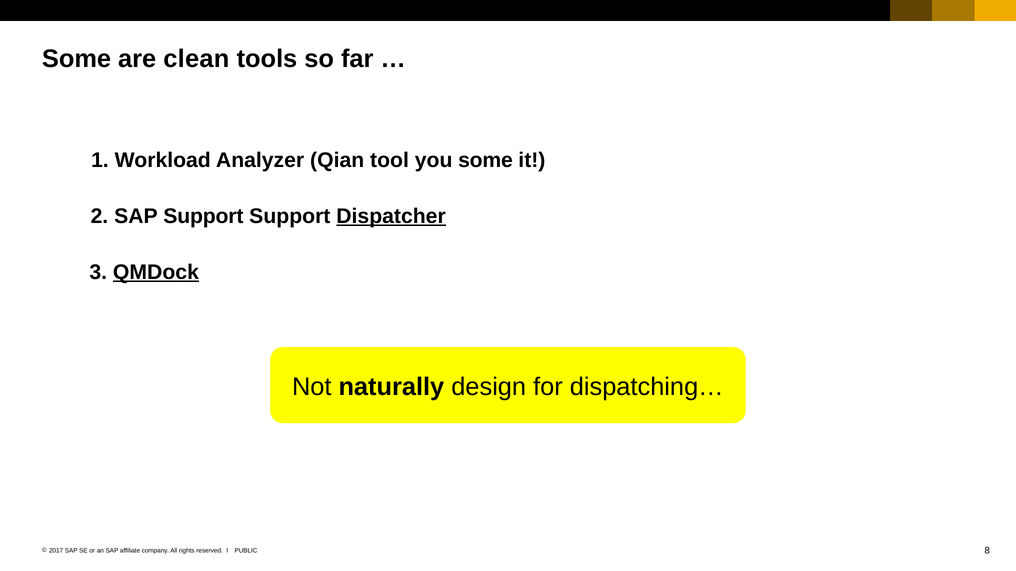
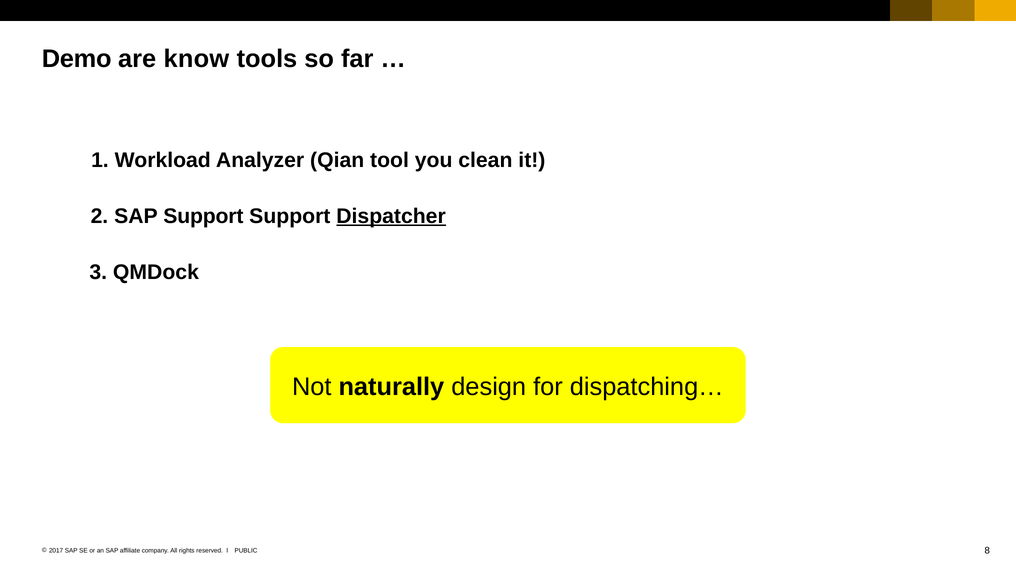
Some: Some -> Demo (77, 59)
clean: clean -> know (196, 59)
you some: some -> clean (485, 160)
QMDock underline: present -> none (156, 272)
